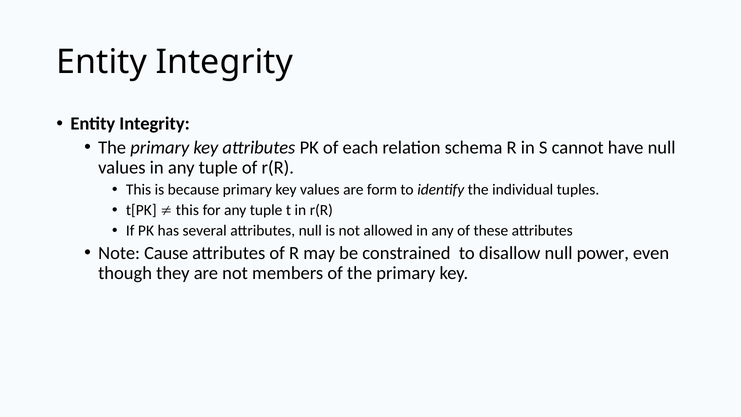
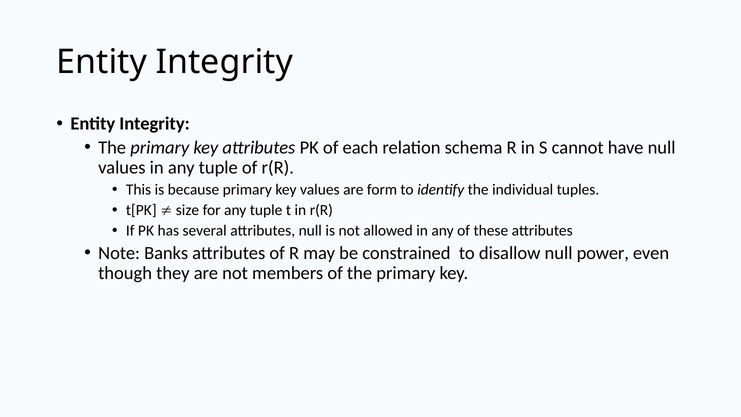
this: this -> size (187, 210)
Cause: Cause -> Banks (166, 253)
